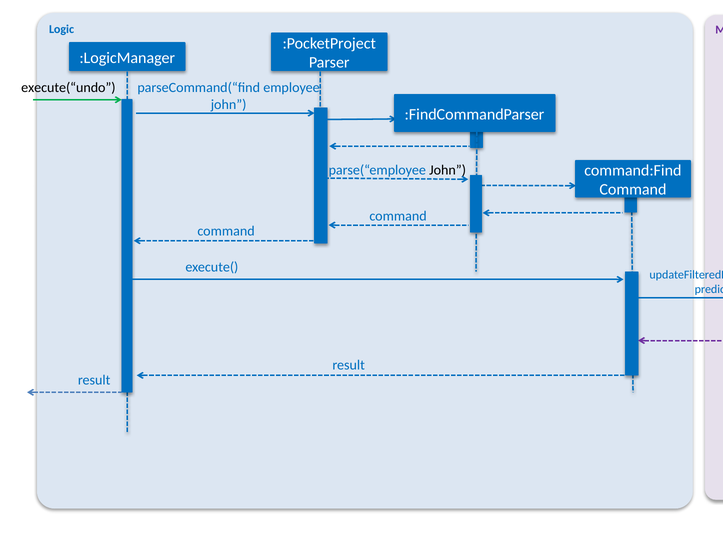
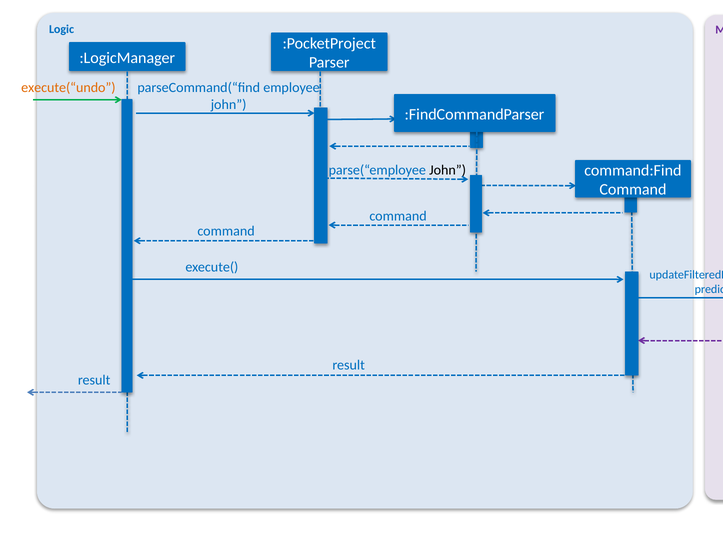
execute(“undo colour: black -> orange (68, 88)
